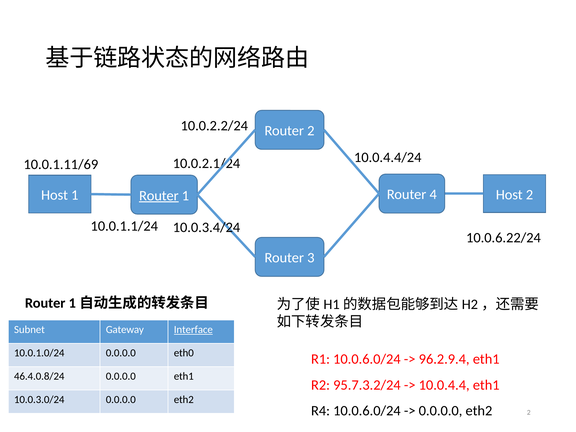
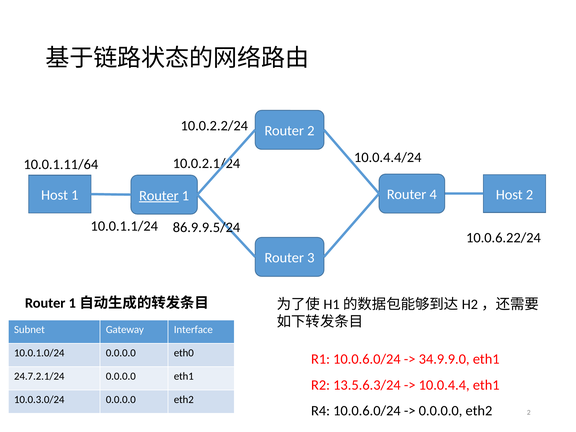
10.0.1.11/69: 10.0.1.11/69 -> 10.0.1.11/64 (61, 164)
10.0.3.4/24: 10.0.3.4/24 -> 86.9.9.5/24 (206, 227)
Interface underline: present -> none (193, 330)
96.2.9.4: 96.2.9.4 -> 34.9.9.0 (444, 359)
46.4.0.8/24: 46.4.0.8/24 -> 24.7.2.1/24 (39, 376)
95.7.3.2/24: 95.7.3.2/24 -> 13.5.6.3/24 (367, 385)
